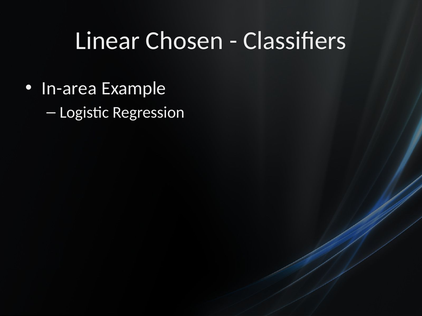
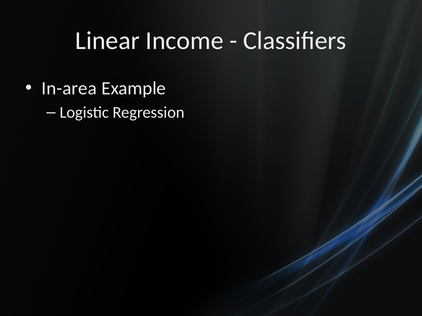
Chosen: Chosen -> Income (185, 41)
